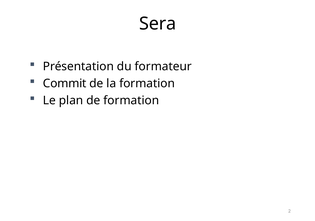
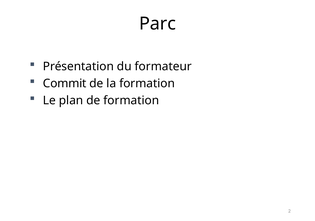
Sera: Sera -> Parc (158, 24)
